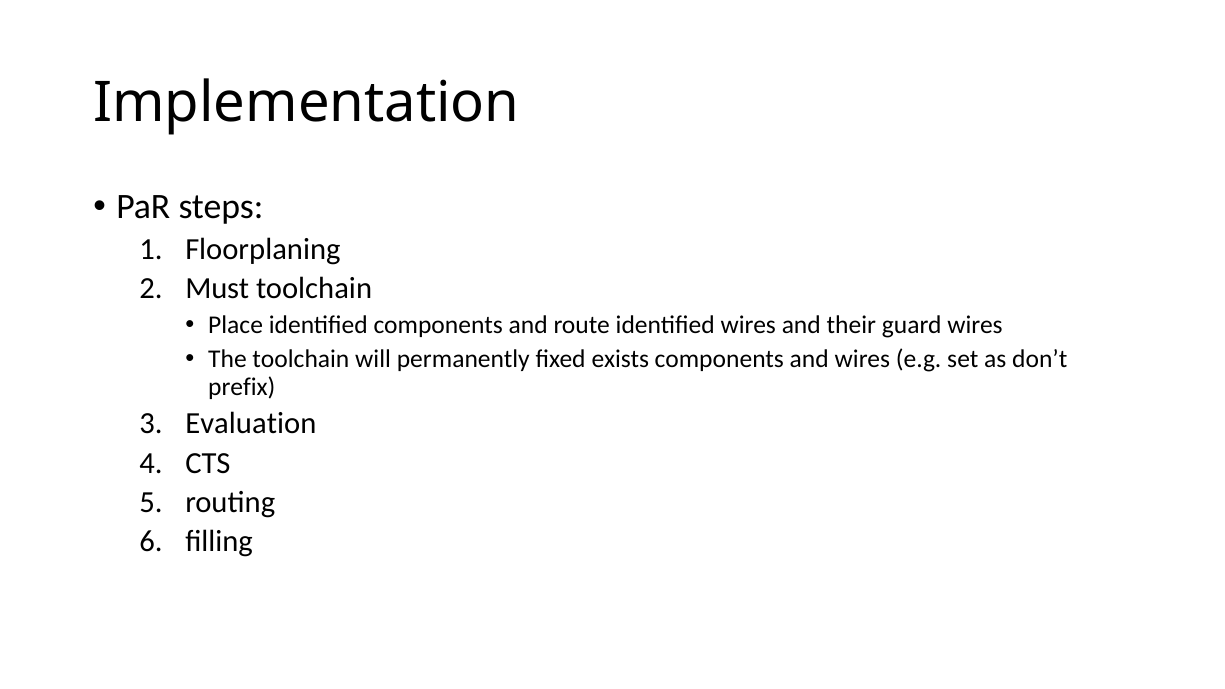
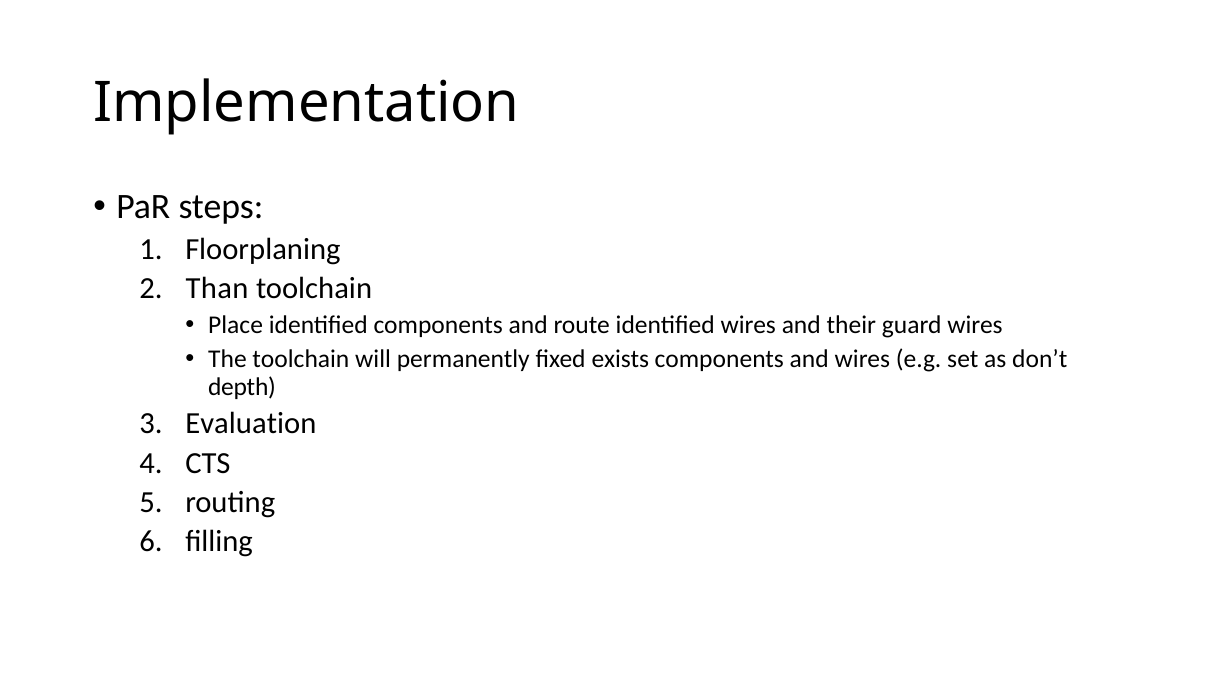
Must: Must -> Than (217, 289)
prefix: prefix -> depth (242, 387)
